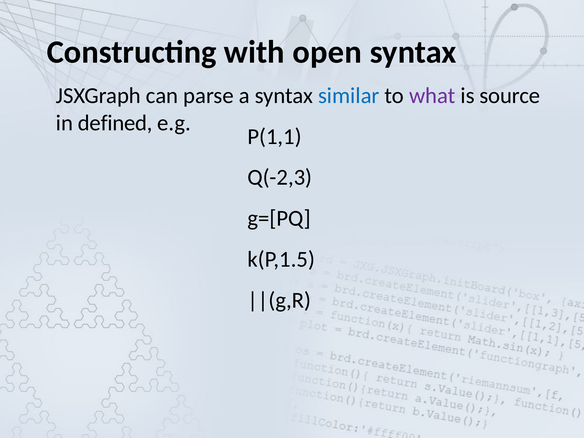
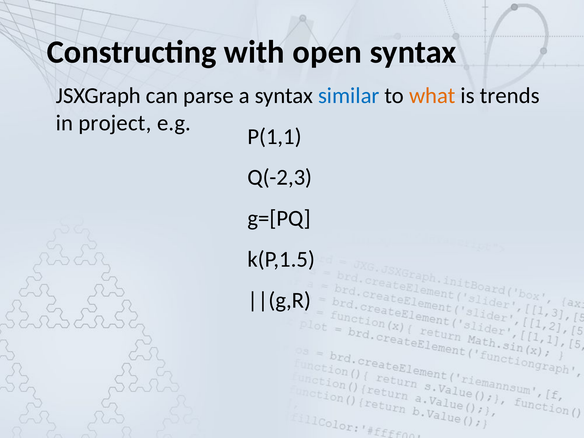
what colour: purple -> orange (432, 96)
source: source -> trends (510, 96)
defined: defined -> project (115, 123)
